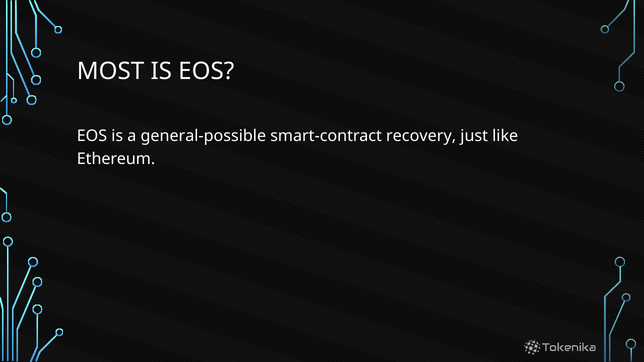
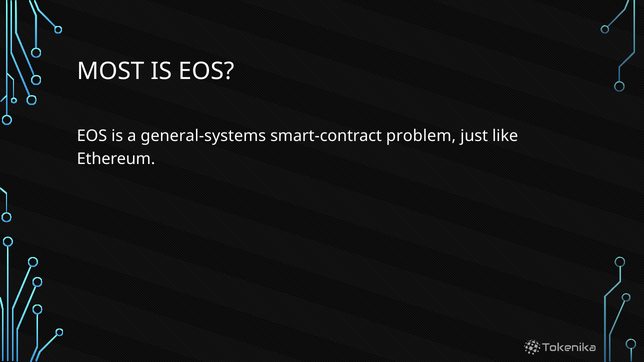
general-possible: general-possible -> general-systems (203, 136)
recovery: recovery -> problem (421, 136)
